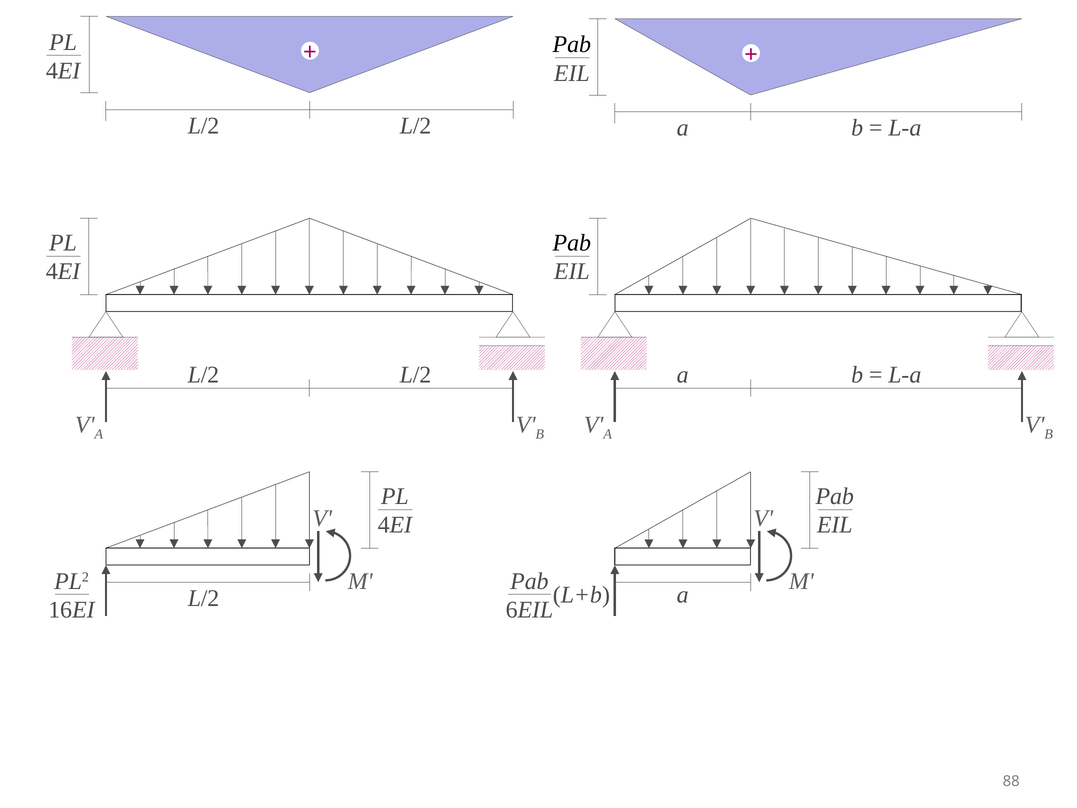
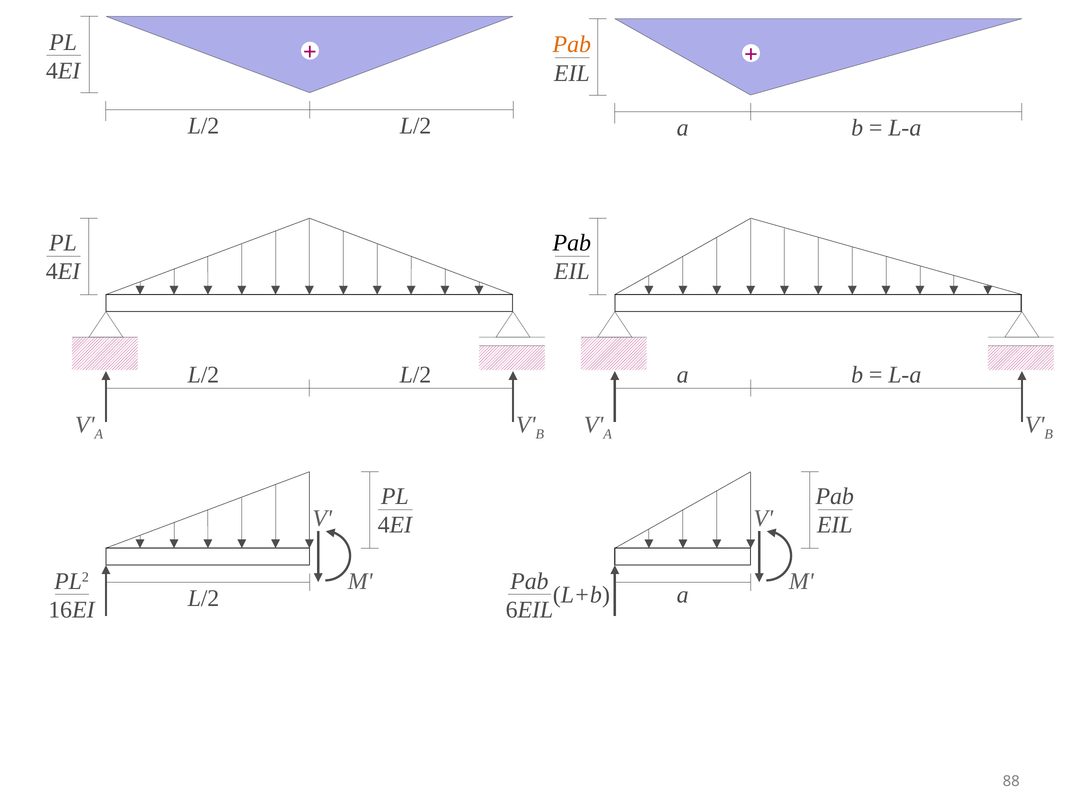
Pab colour: black -> orange (572, 44)
